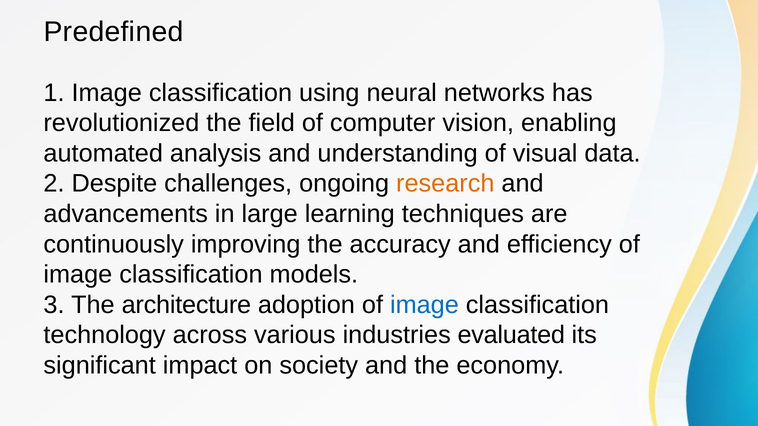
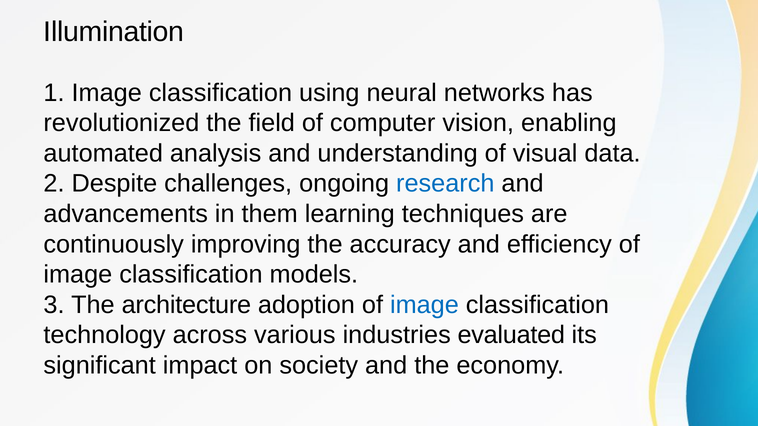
Predefined: Predefined -> Illumination (114, 32)
research colour: orange -> blue (445, 184)
large: large -> them (270, 214)
